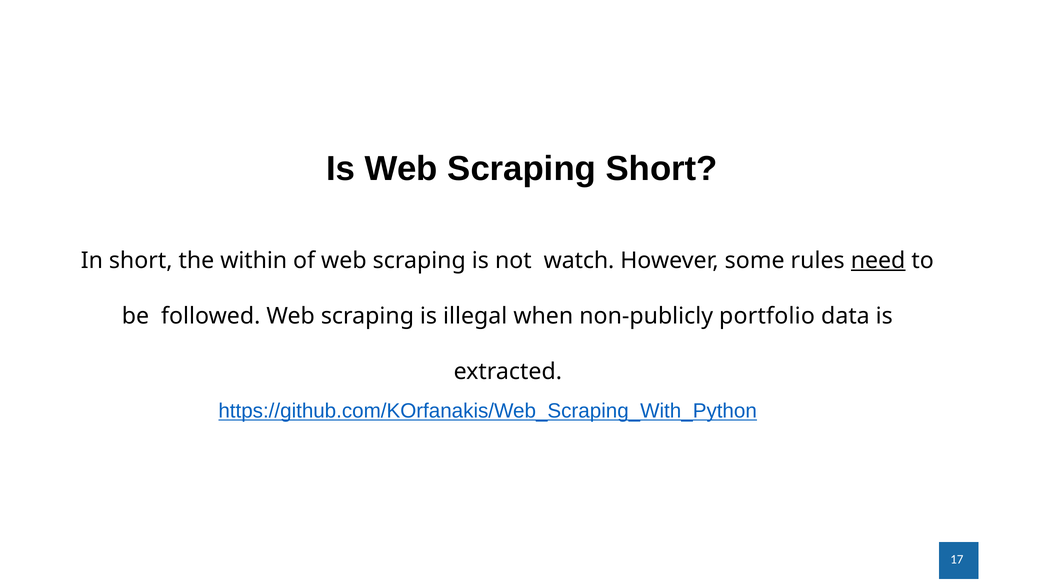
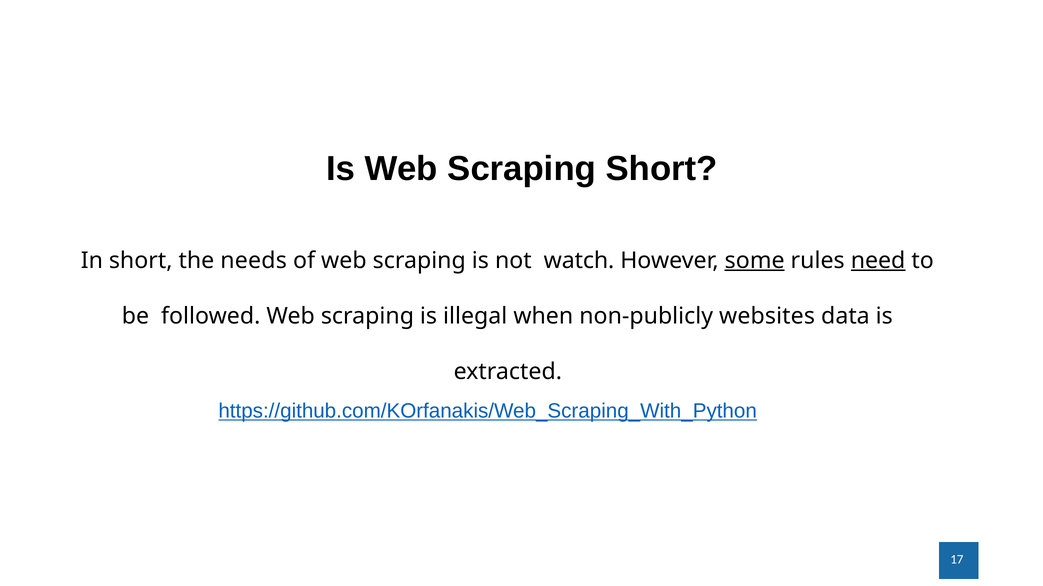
within: within -> needs (254, 261)
some underline: none -> present (755, 261)
portfolio: portfolio -> websites (767, 316)
